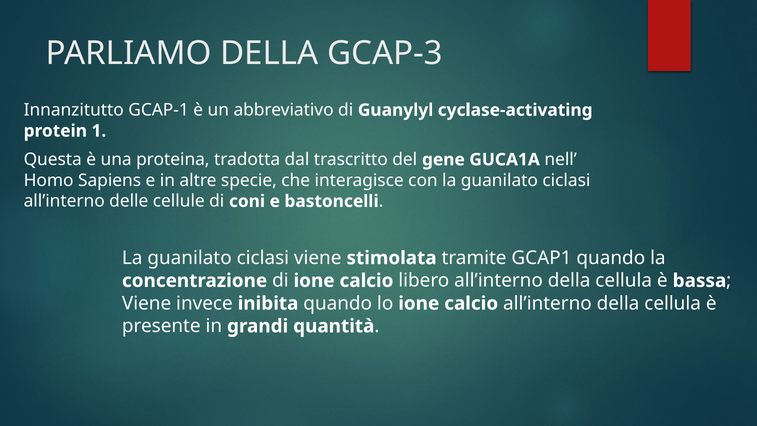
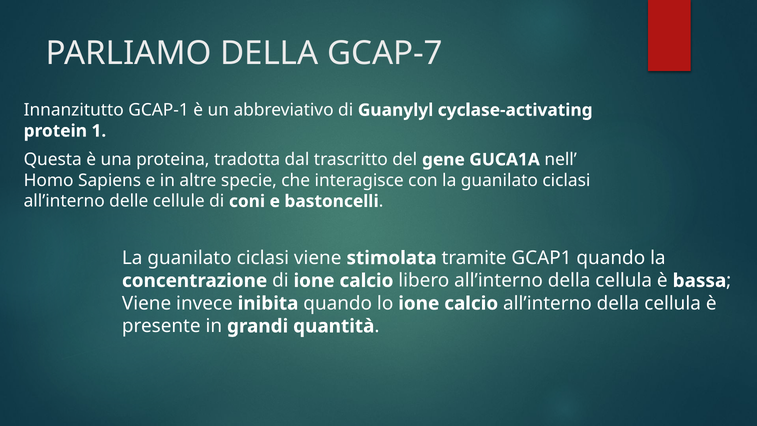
GCAP-3: GCAP-3 -> GCAP-7 (385, 53)
